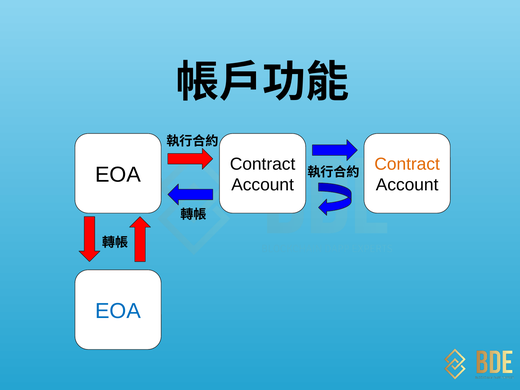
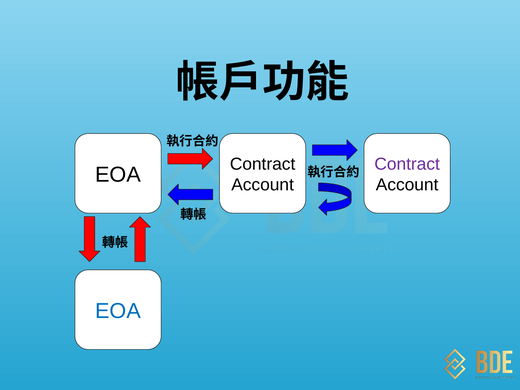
Contract colour: orange -> purple (407, 164)
